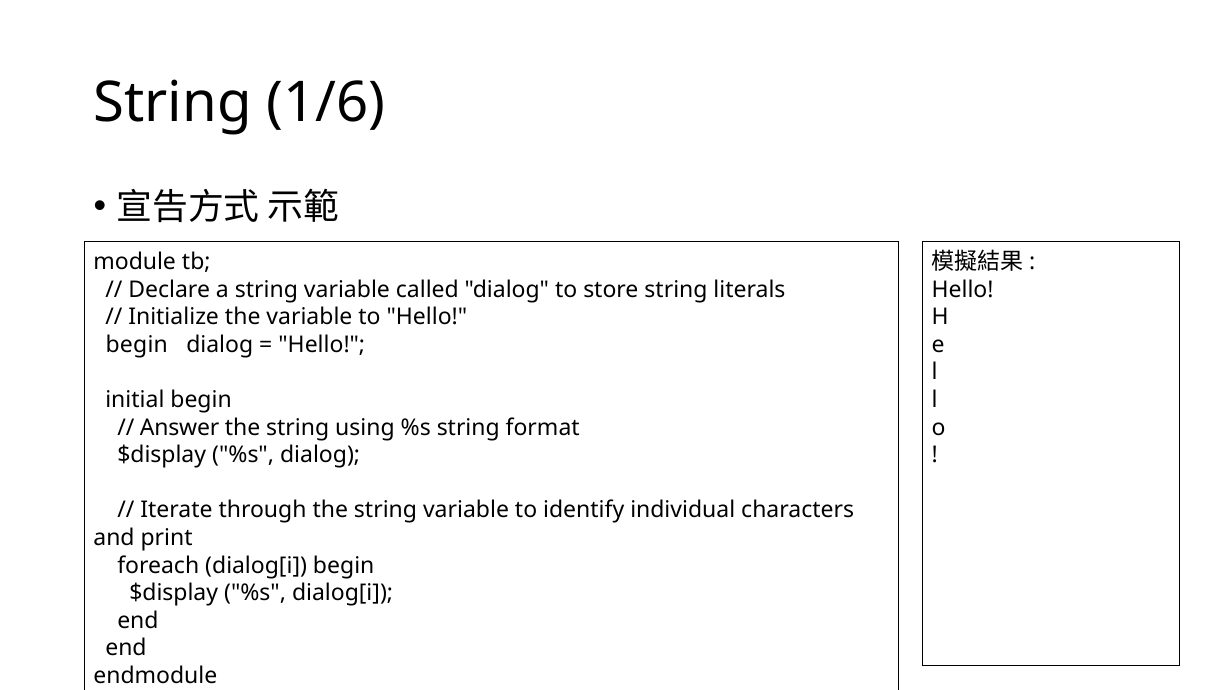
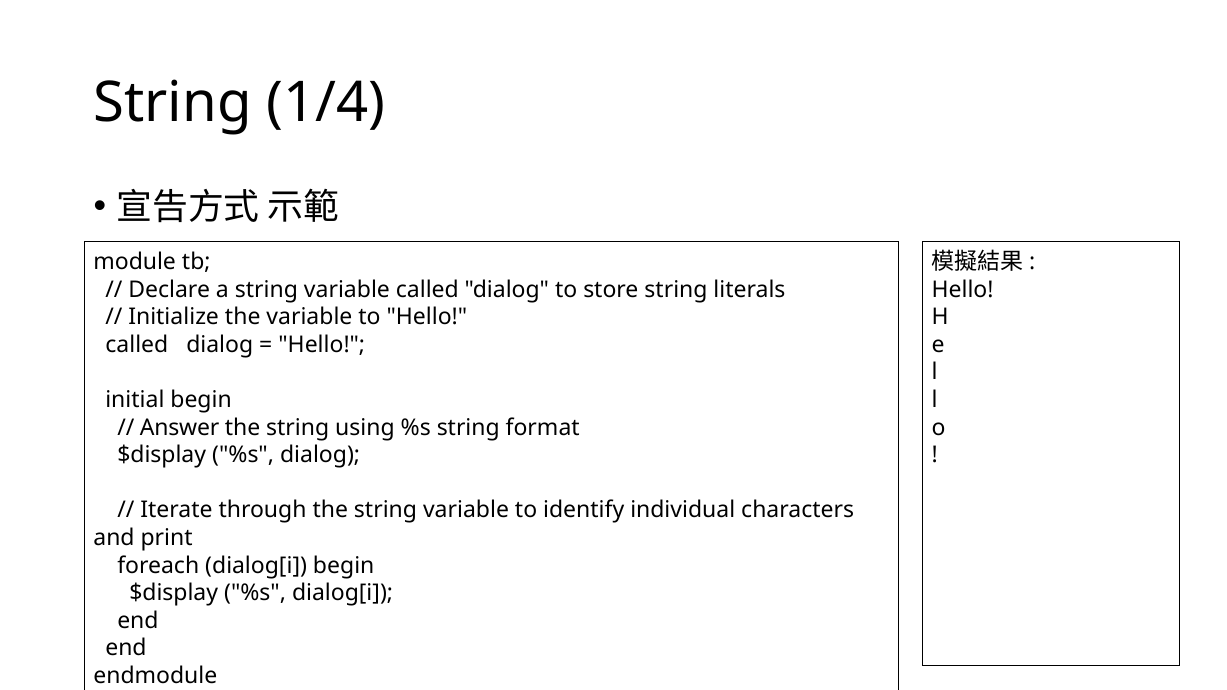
1/6: 1/6 -> 1/4 (326, 103)
begin: begin -> called (137, 345)
